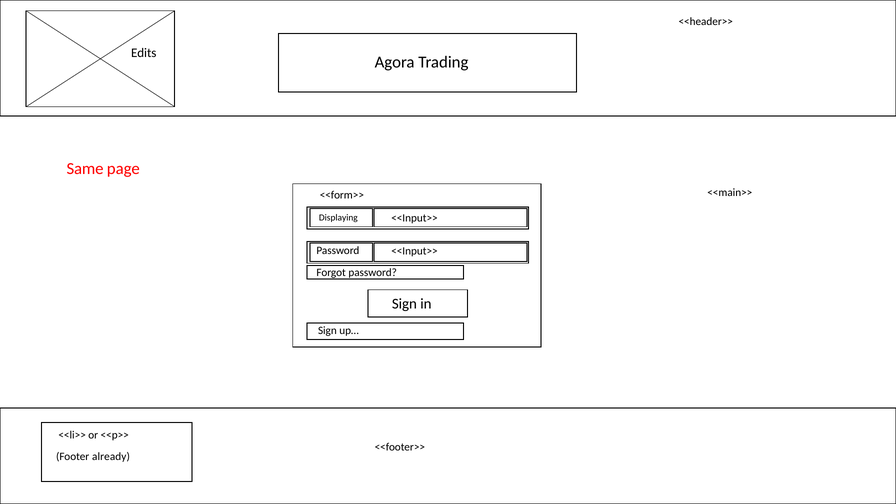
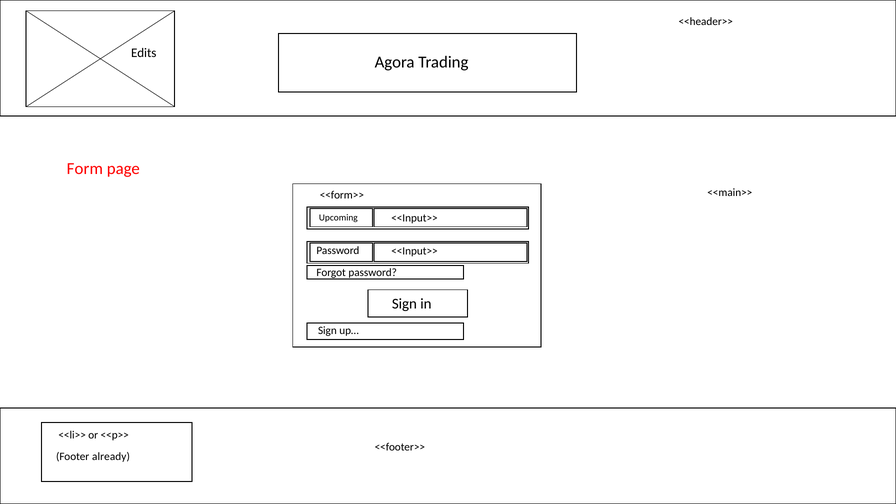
Same: Same -> Form (85, 169)
Displaying: Displaying -> Upcoming (338, 218)
